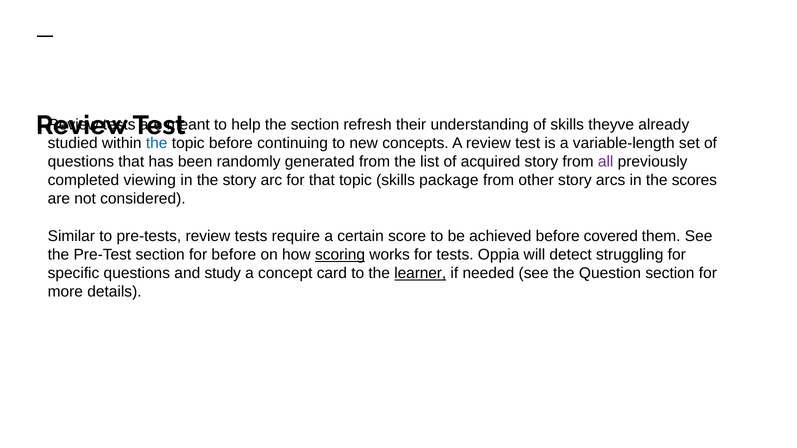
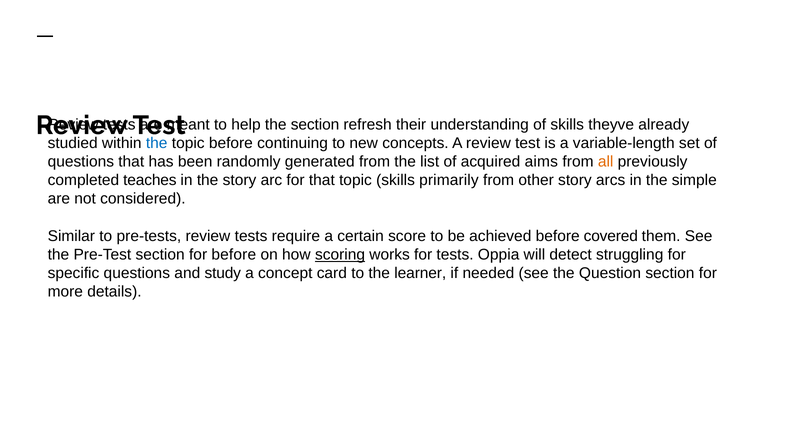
acquired story: story -> aims (541, 162)
all colour: purple -> orange (606, 162)
viewing: viewing -> teaches (150, 180)
package: package -> primarily (449, 180)
scores: scores -> simple (694, 180)
learner underline: present -> none (420, 273)
